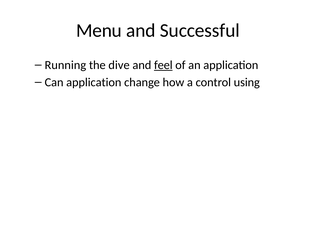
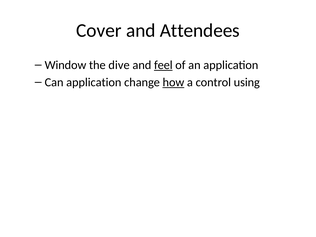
Menu: Menu -> Cover (99, 31)
Successful: Successful -> Attendees (200, 31)
Running: Running -> Window (65, 65)
how underline: none -> present (173, 82)
